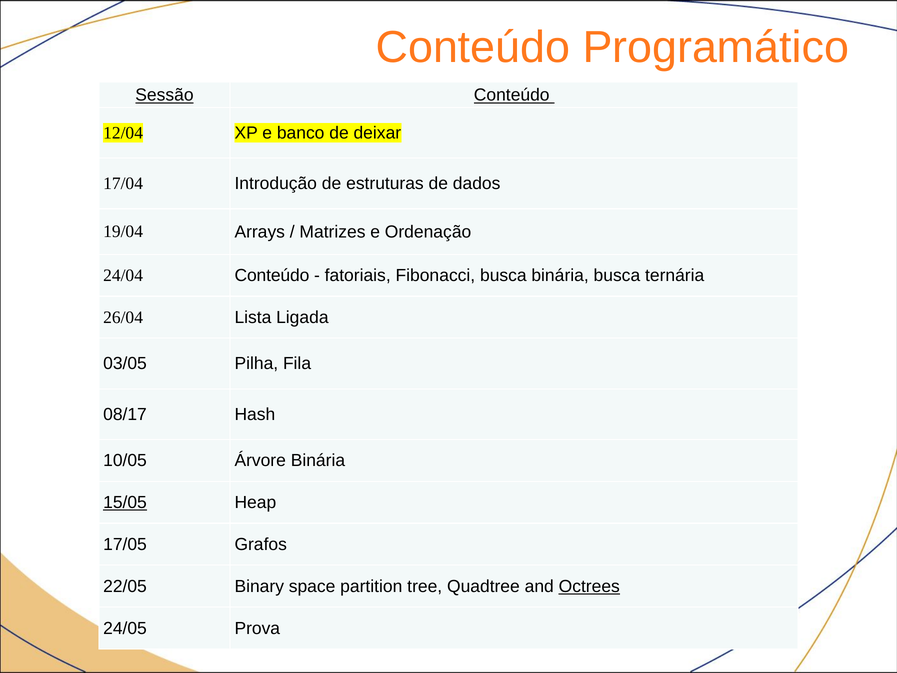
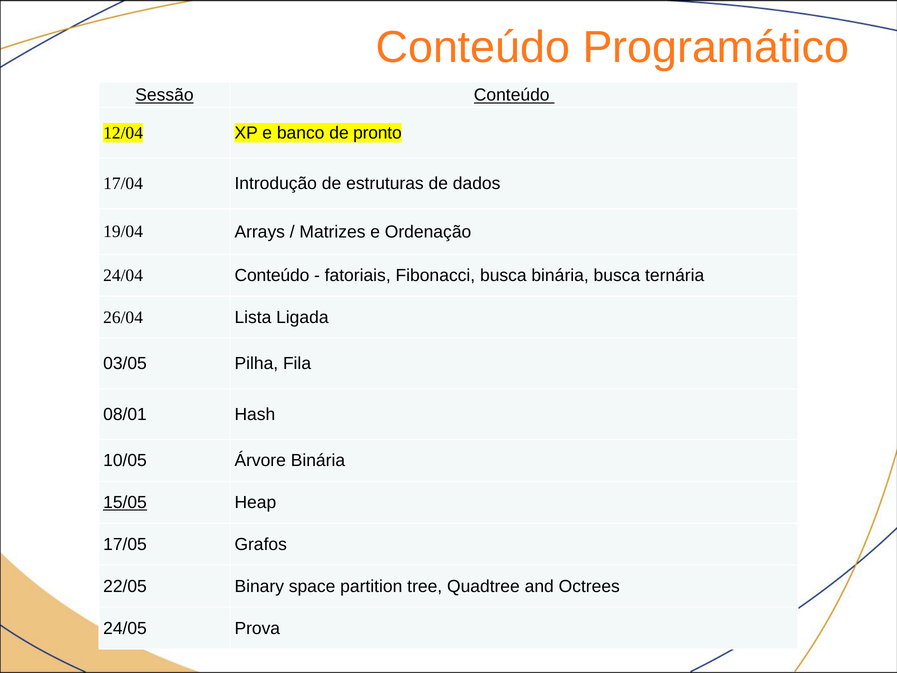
deixar: deixar -> pronto (377, 133)
08/17: 08/17 -> 08/01 (125, 414)
Octrees underline: present -> none (589, 586)
